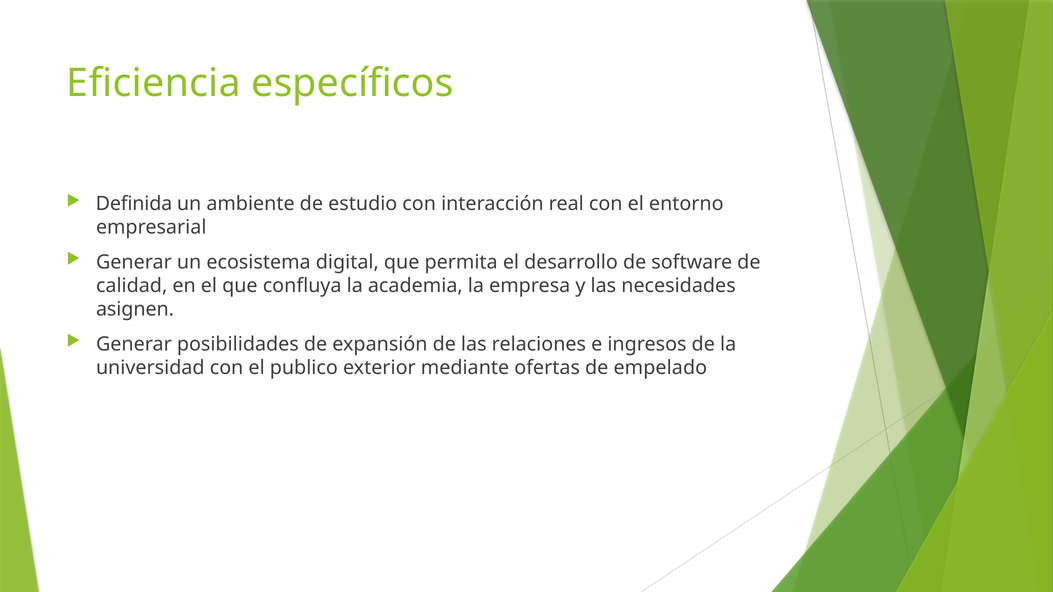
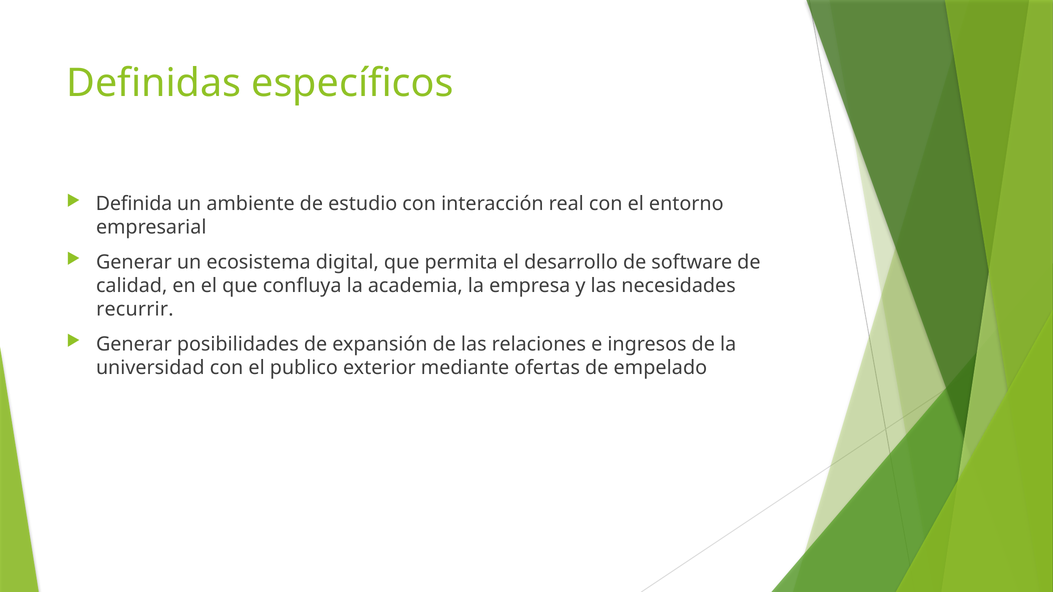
Eficiencia: Eficiencia -> Definidas (154, 83)
asignen: asignen -> recurrir (135, 310)
